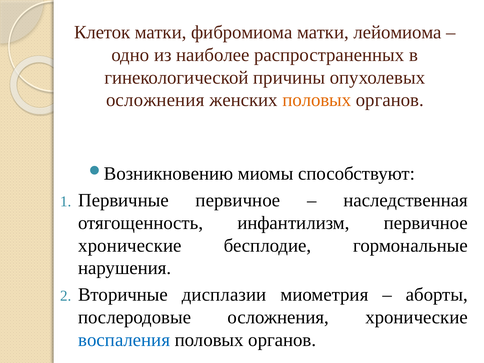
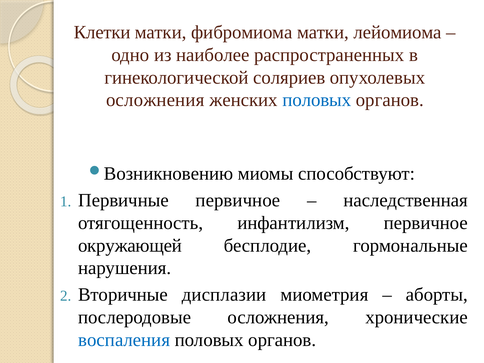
Клеток: Клеток -> Клетки (102, 32)
причины: причины -> соляриев (289, 77)
половых colour: orange -> blue (317, 100)
хронические: хронические -> окружающей (130, 245)
